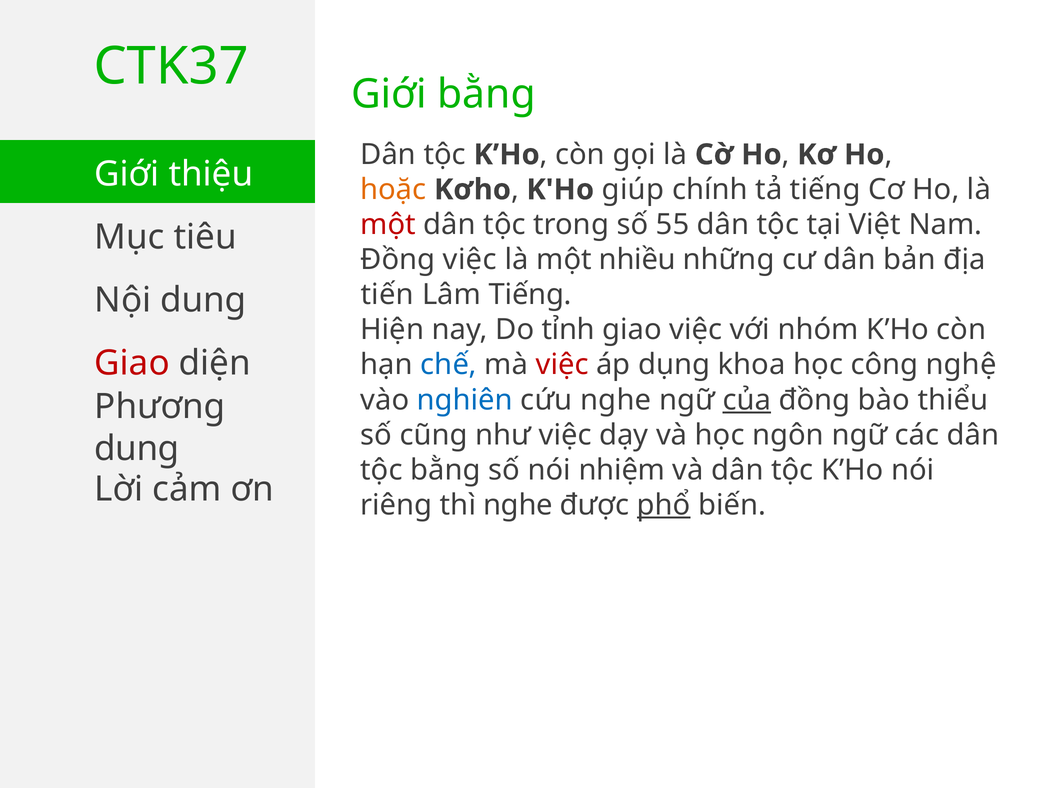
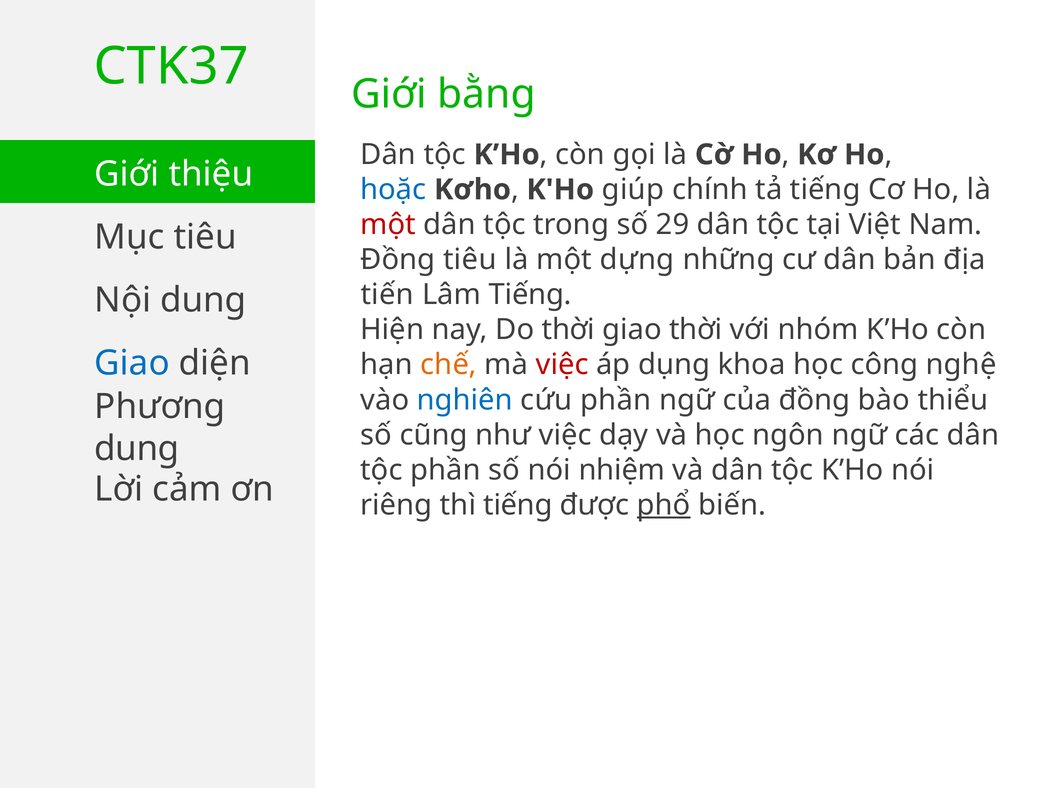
hoặc colour: orange -> blue (393, 190)
55: 55 -> 29 (673, 225)
Đồng việc: việc -> tiêu (470, 260)
nhiều: nhiều -> dựng (637, 260)
Do tỉnh: tỉnh -> thời (568, 330)
giao việc: việc -> thời (696, 330)
Giao colour: red -> blue (132, 363)
chế colour: blue -> orange (449, 365)
cứu nghe: nghe -> phần (616, 400)
của underline: present -> none (747, 400)
tộc bằng: bằng -> phần (445, 470)
thì nghe: nghe -> tiếng (518, 505)
